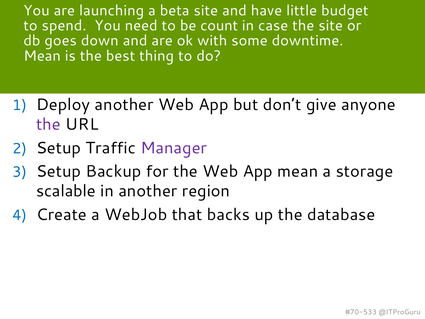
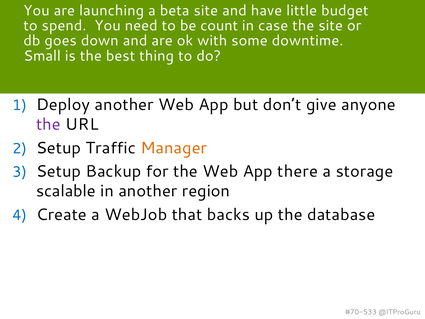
Mean: Mean -> Small (42, 56)
Manager colour: purple -> orange (174, 148)
App mean: mean -> there (298, 171)
